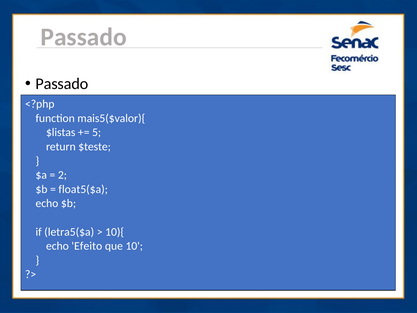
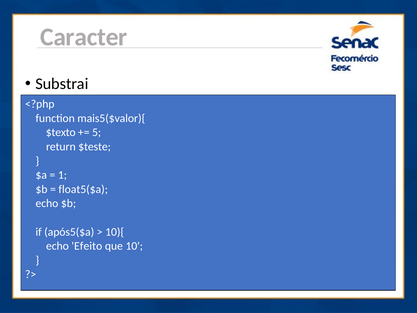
Passado: Passado -> Caracter (84, 37)
Passado: Passado -> Substrai (62, 84)
$listas: $listas -> $texto (61, 132)
2: 2 -> 1 (62, 175)
letra5($a: letra5($a -> após5($a (69, 232)
